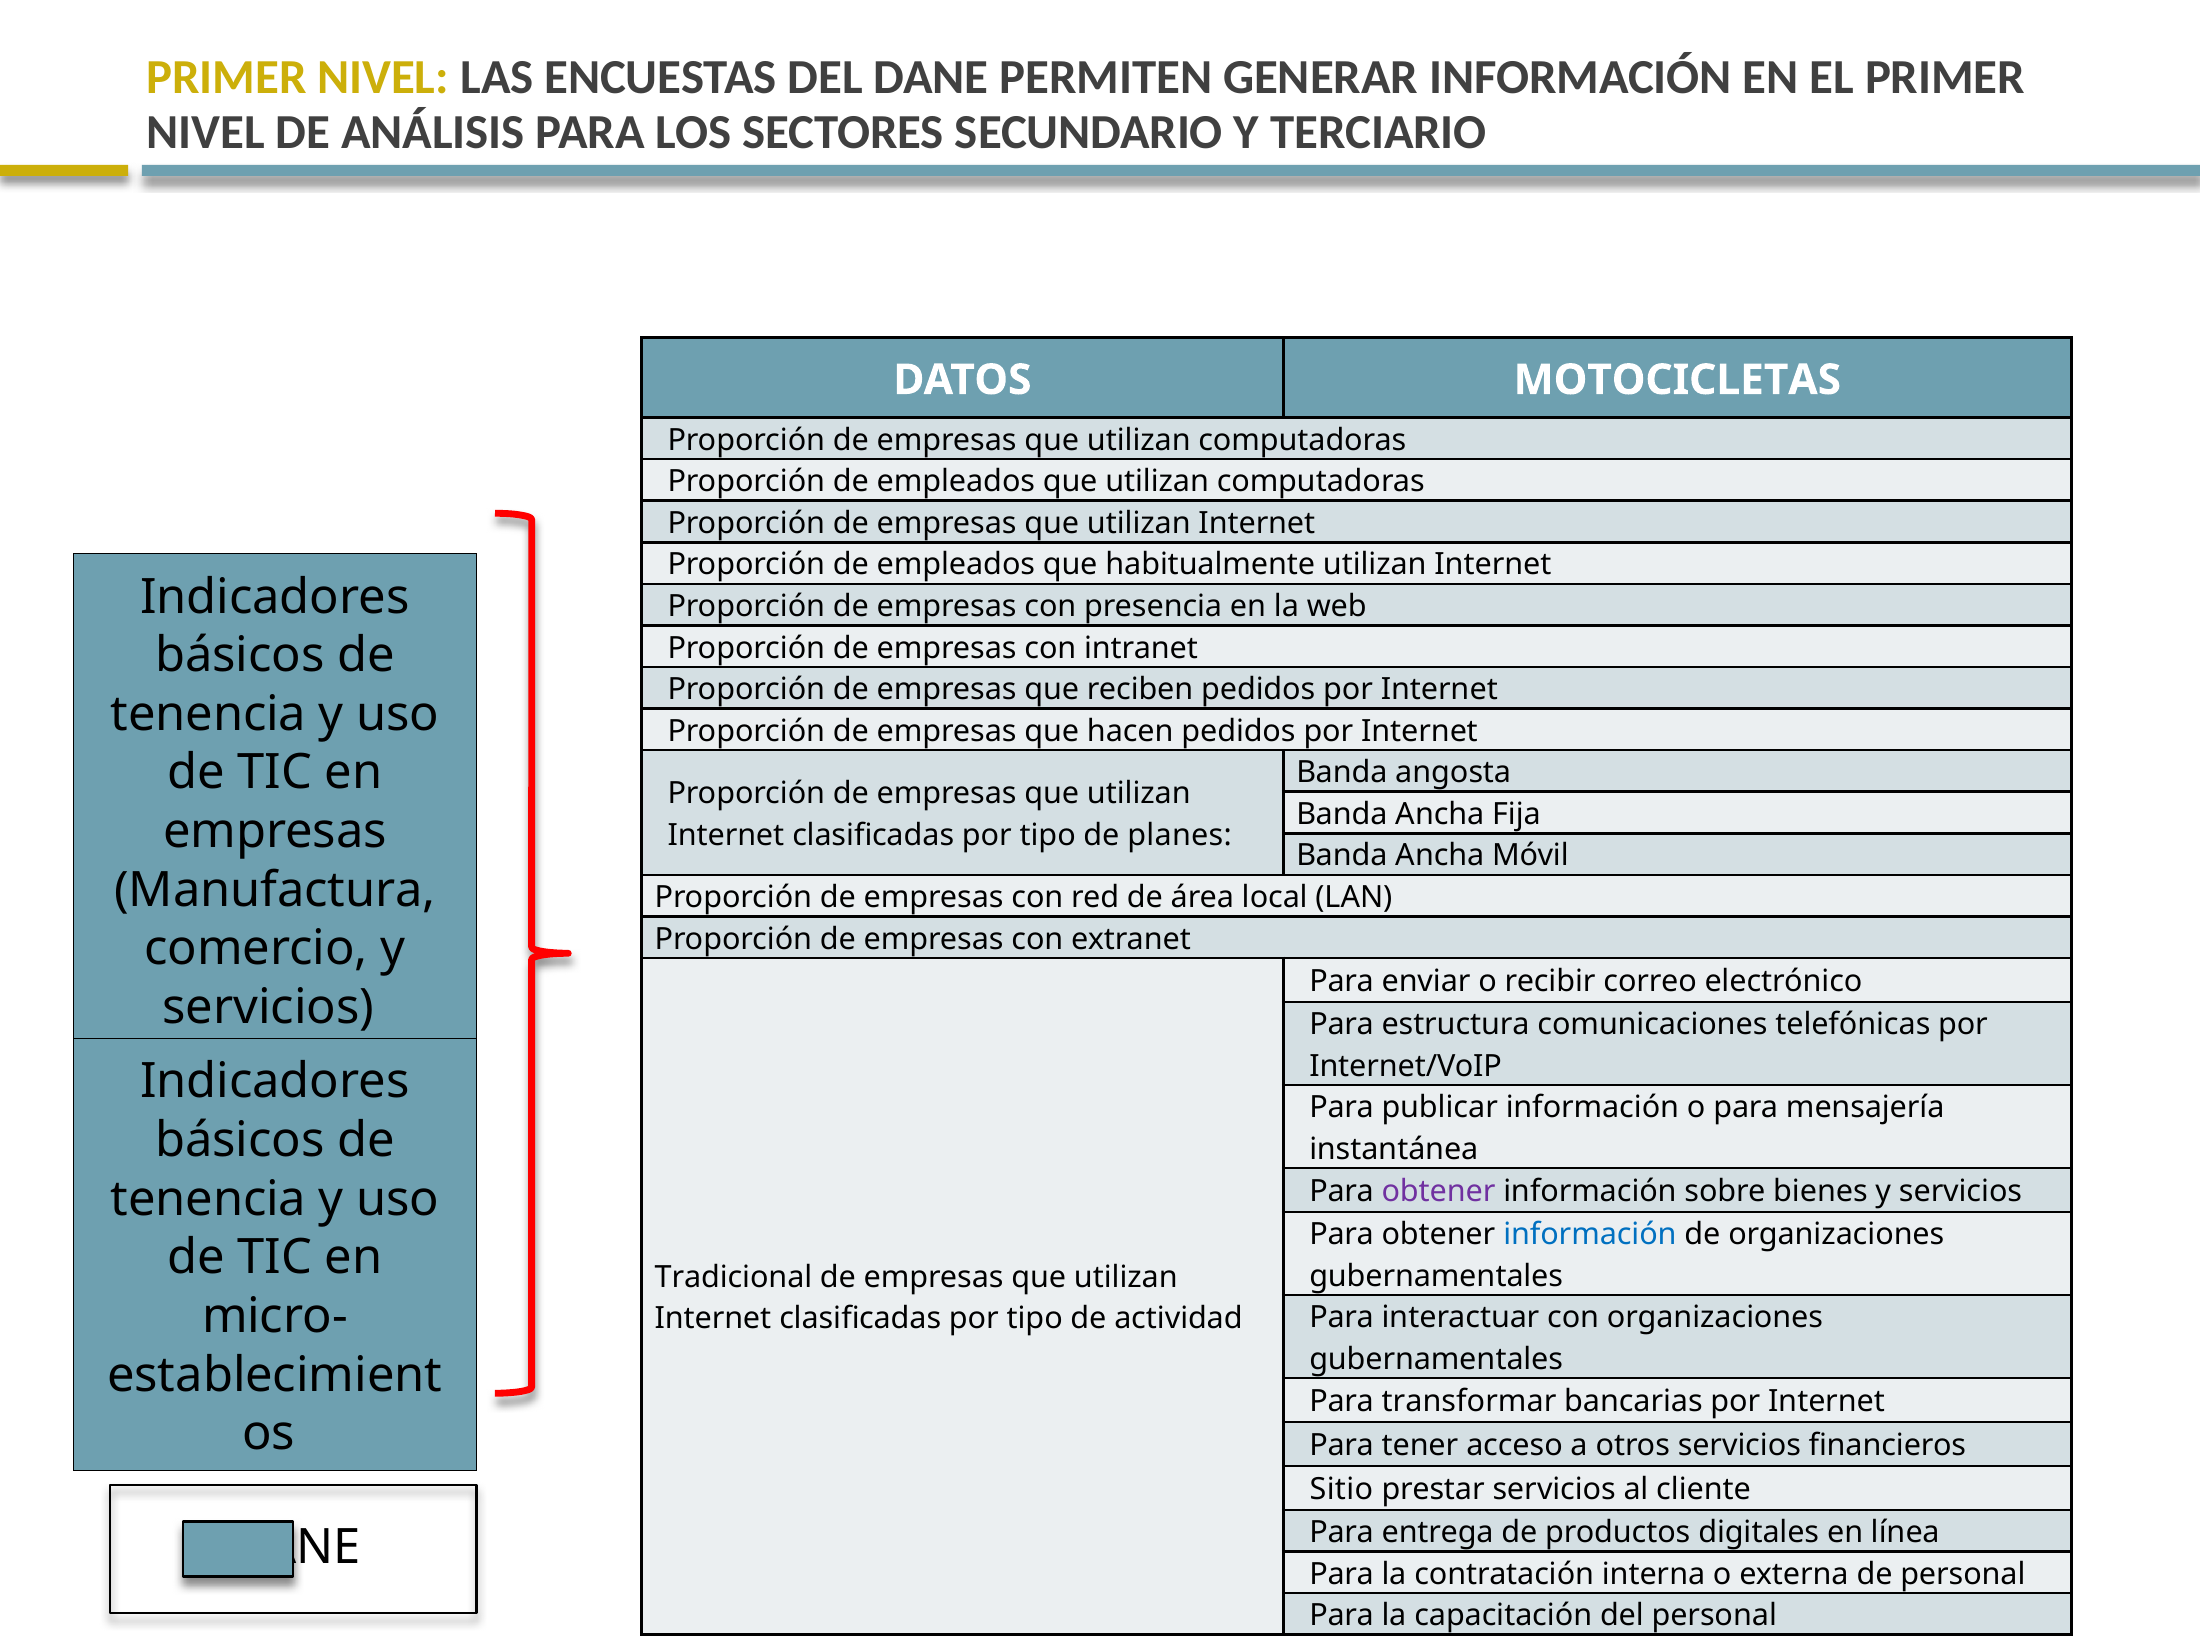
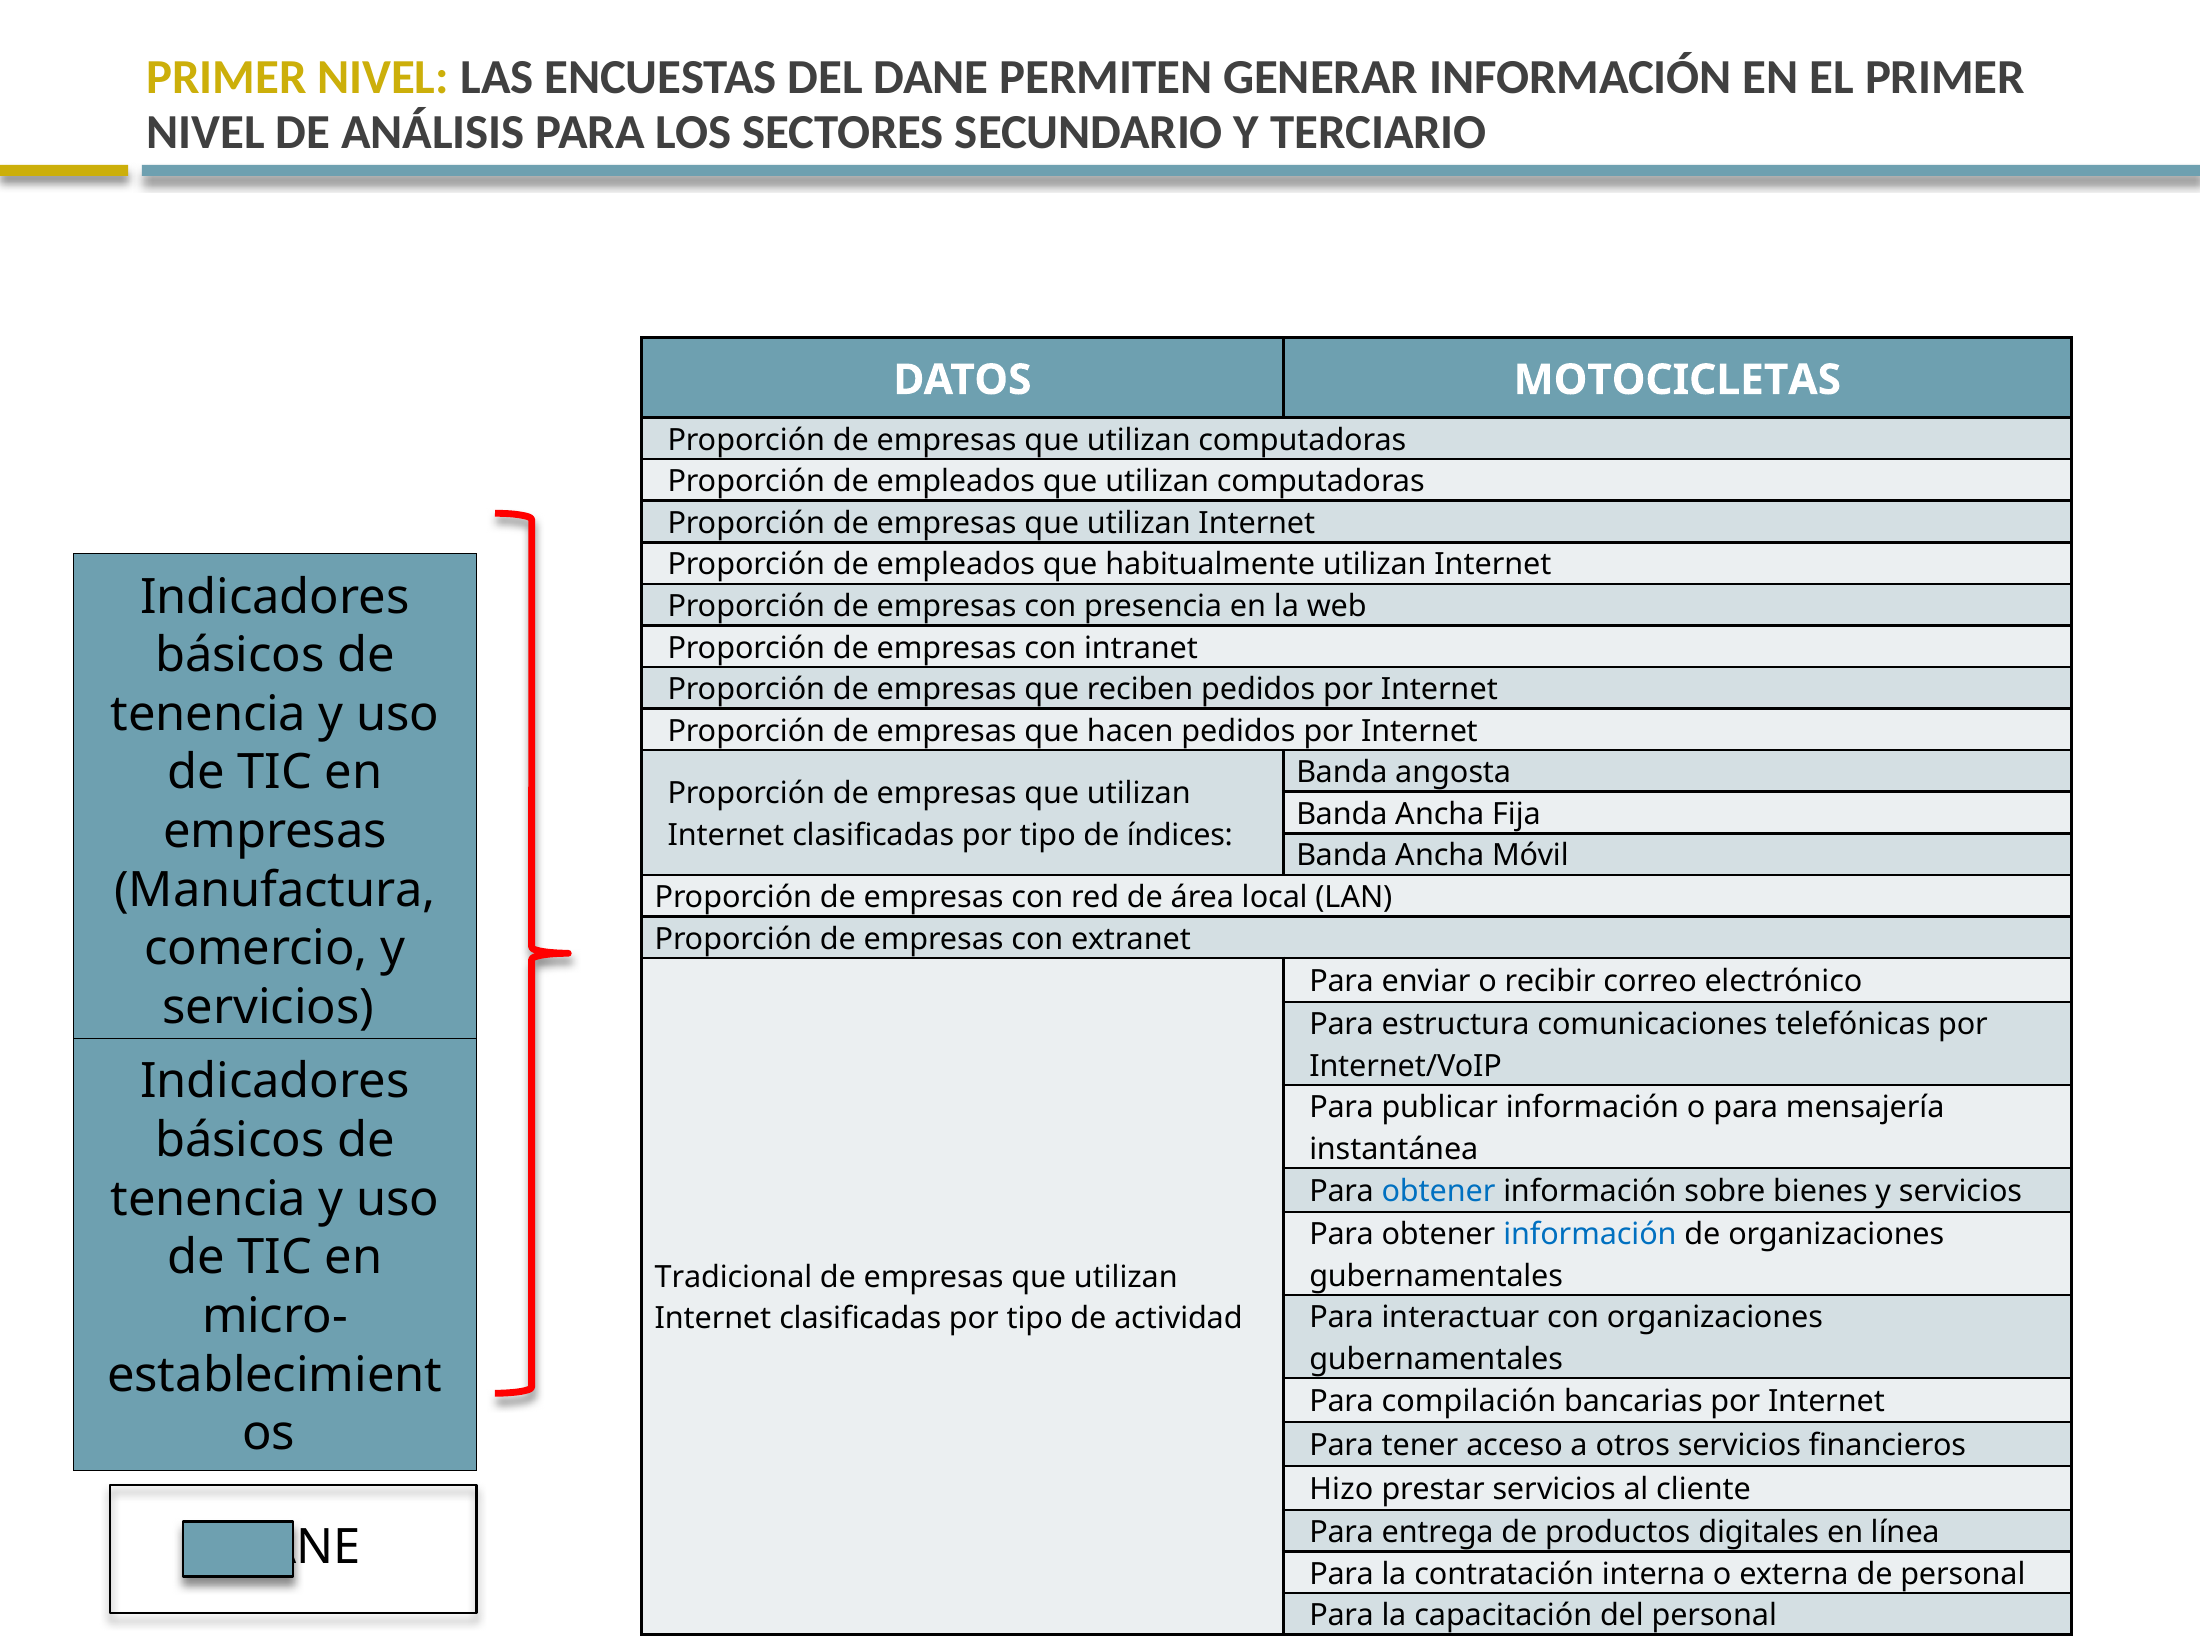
planes: planes -> índices (1180, 835)
obtener colour: purple -> blue (1438, 1192)
transformar: transformar -> compilación (1469, 1402)
Sitio: Sitio -> Hizo (1341, 1490)
